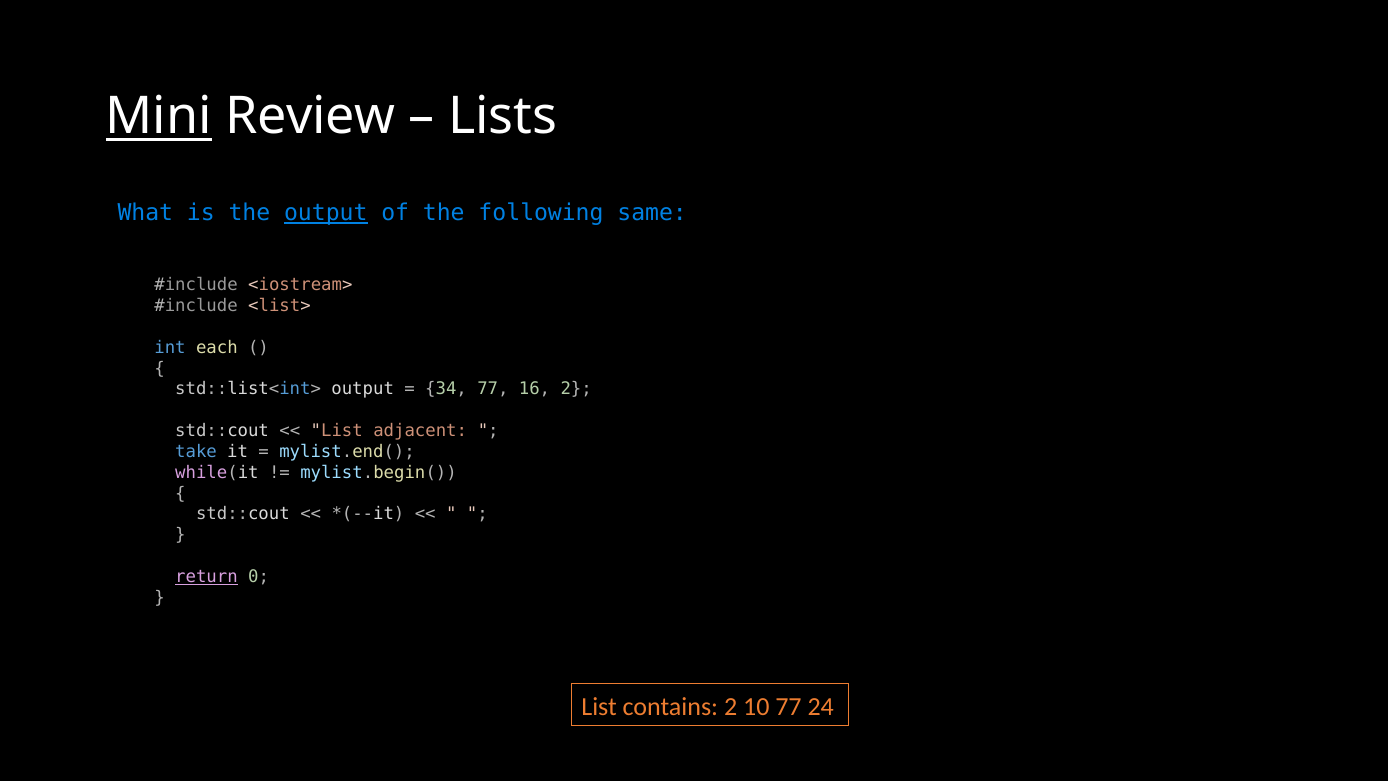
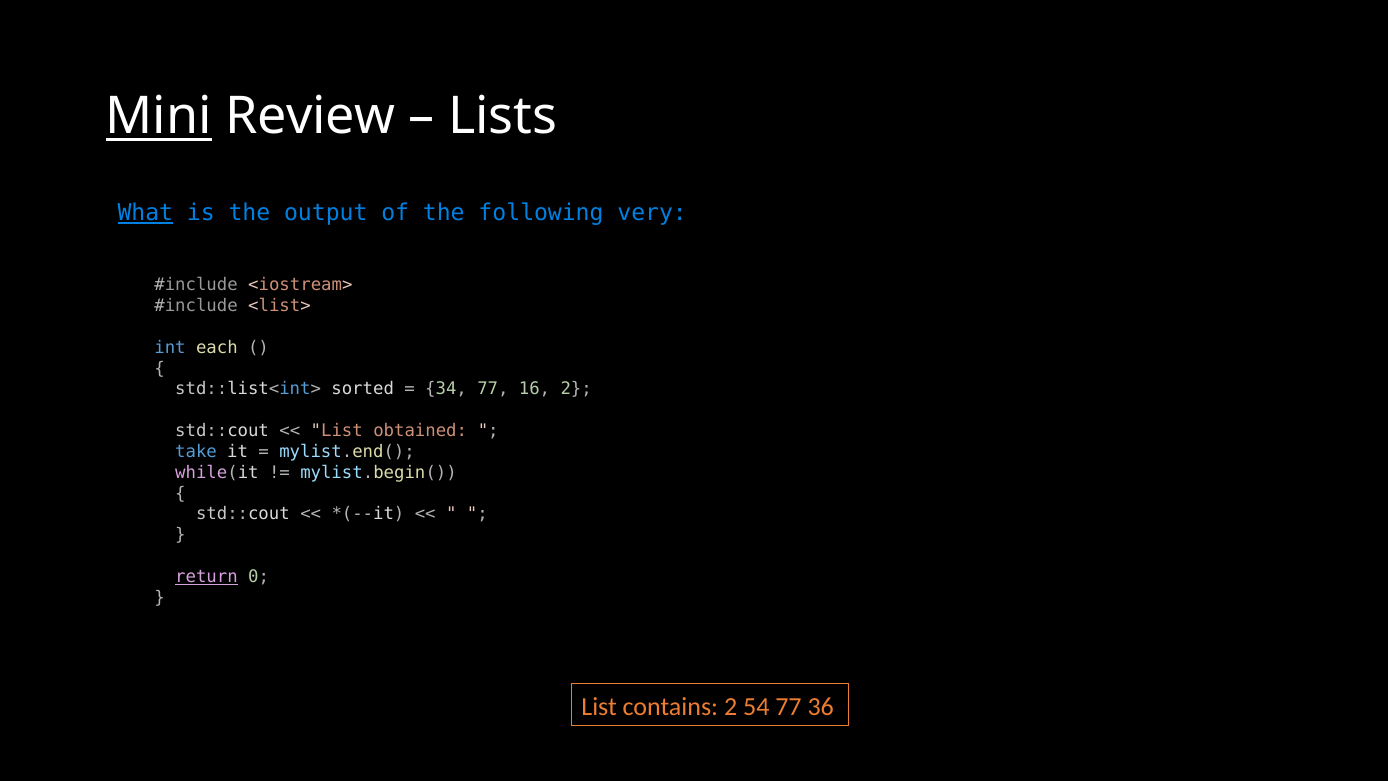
What underline: none -> present (145, 213)
output underline: present -> none (326, 213)
same: same -> very (652, 213)
std::list<int> output: output -> sorted (363, 389)
adjacent: adjacent -> obtained (420, 431)
10: 10 -> 54 (756, 706)
24: 24 -> 36 (821, 706)
